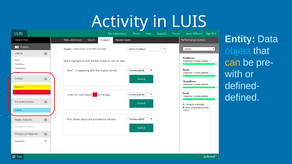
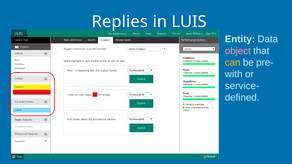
Activity: Activity -> Replies (120, 22)
object colour: light blue -> pink (238, 51)
defined-: defined- -> service- (242, 86)
